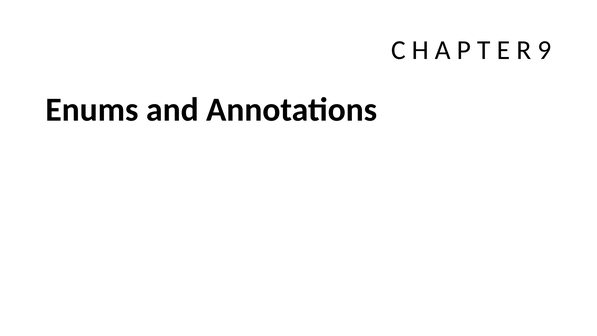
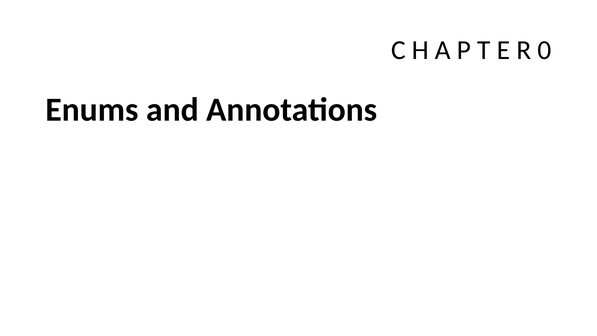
9: 9 -> 0 (544, 50)
